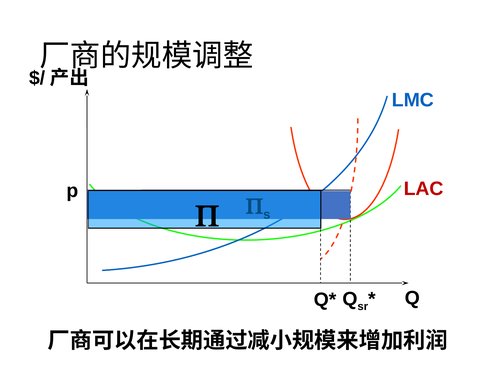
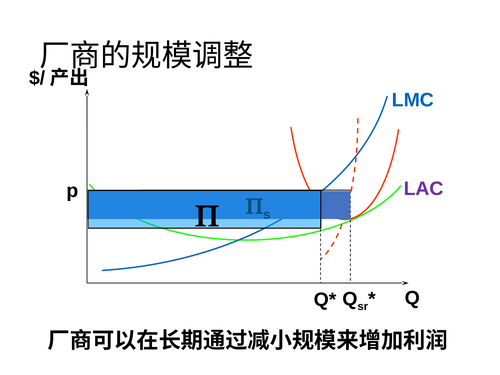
LAC colour: red -> purple (424, 189)
